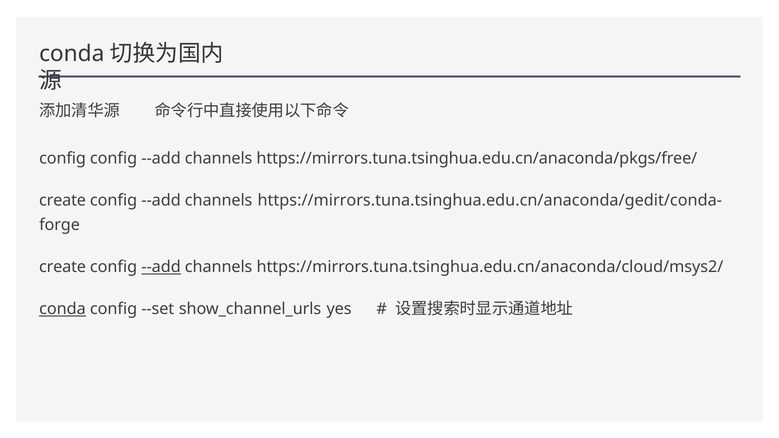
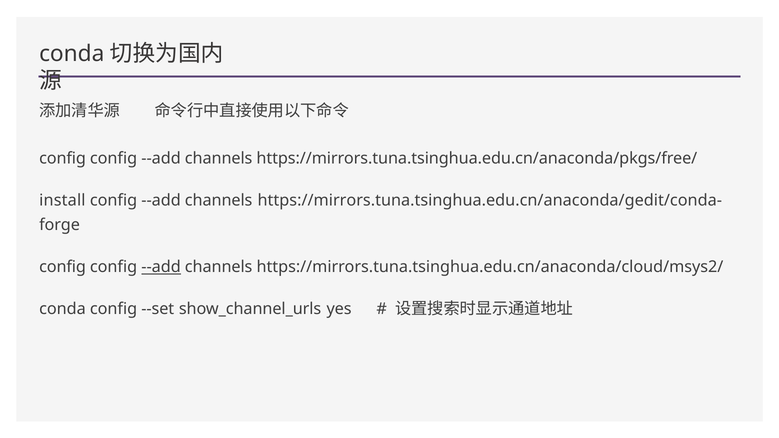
create: create -> install (62, 201)
create: create -> config (63, 267)
conda underline: present -> none (62, 309)
